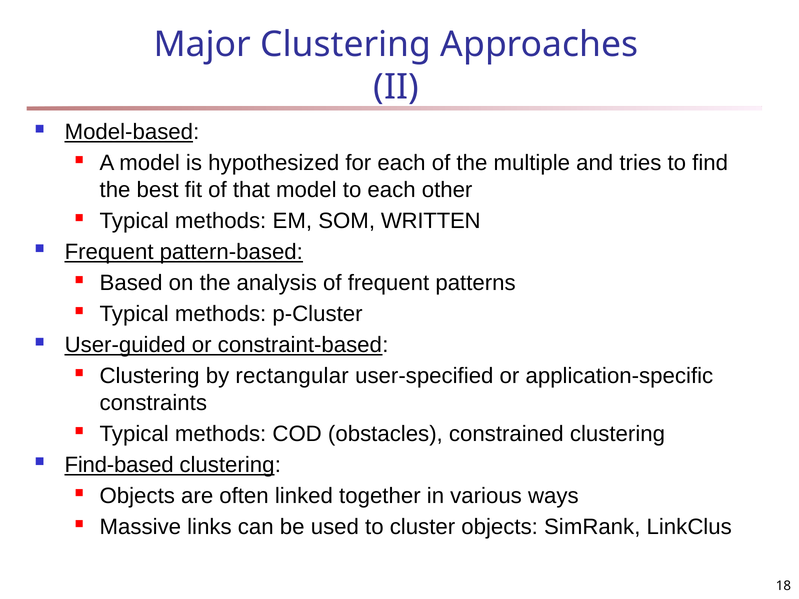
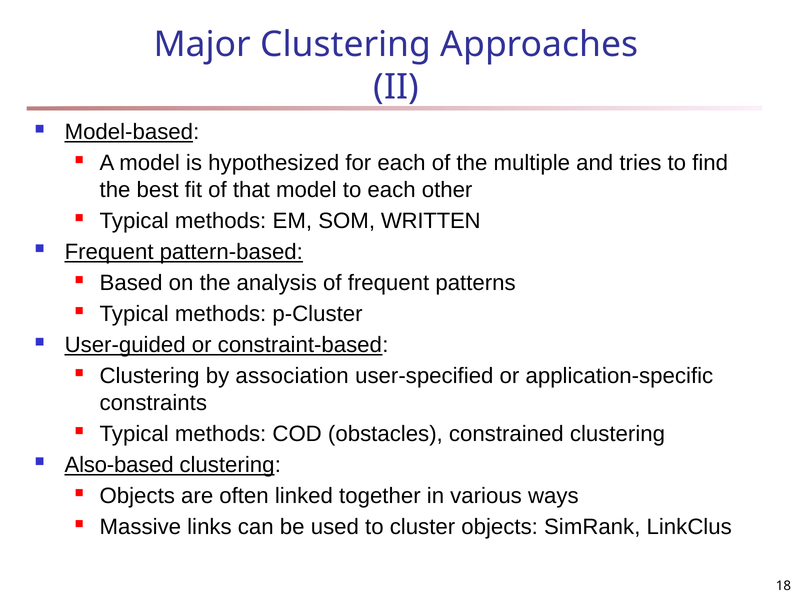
rectangular: rectangular -> association (292, 376)
Find-based: Find-based -> Also-based (119, 465)
